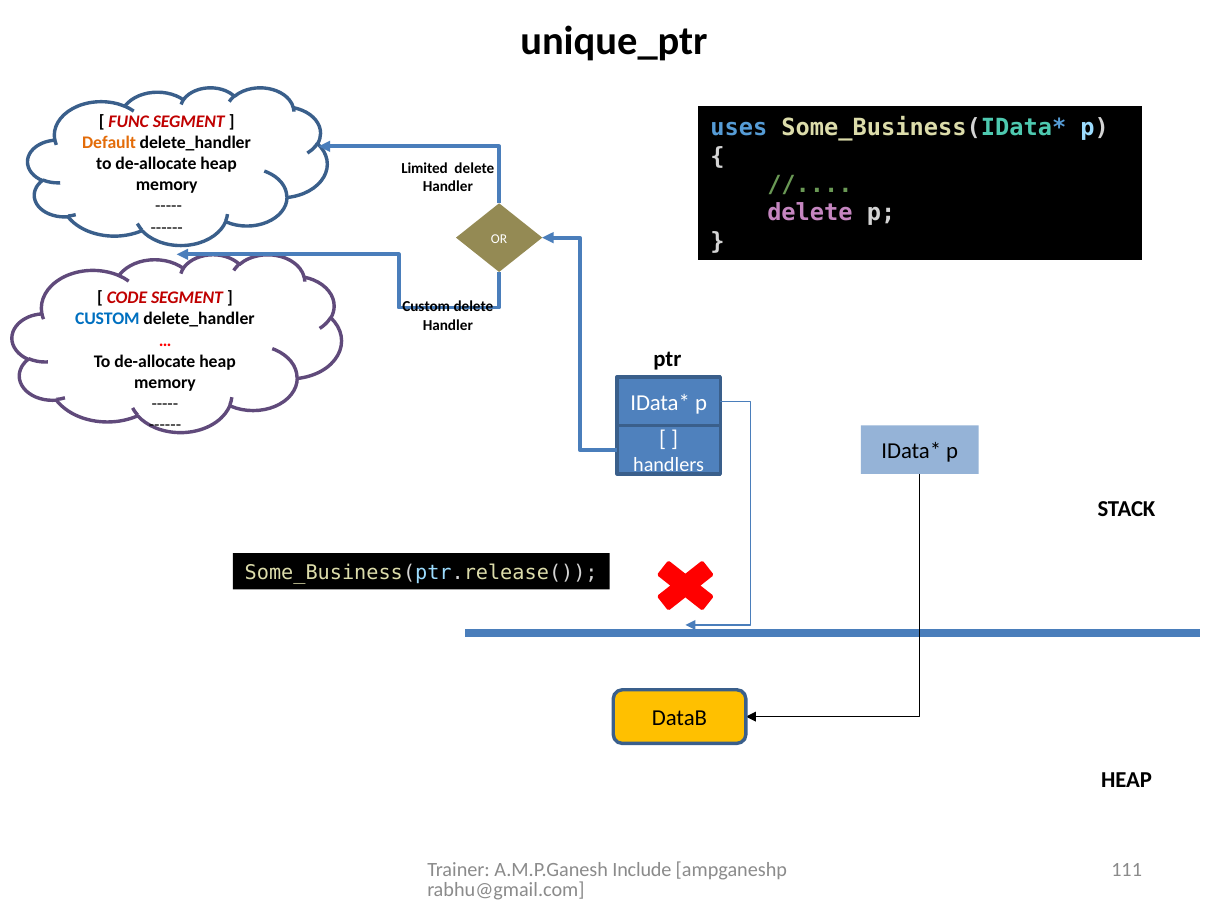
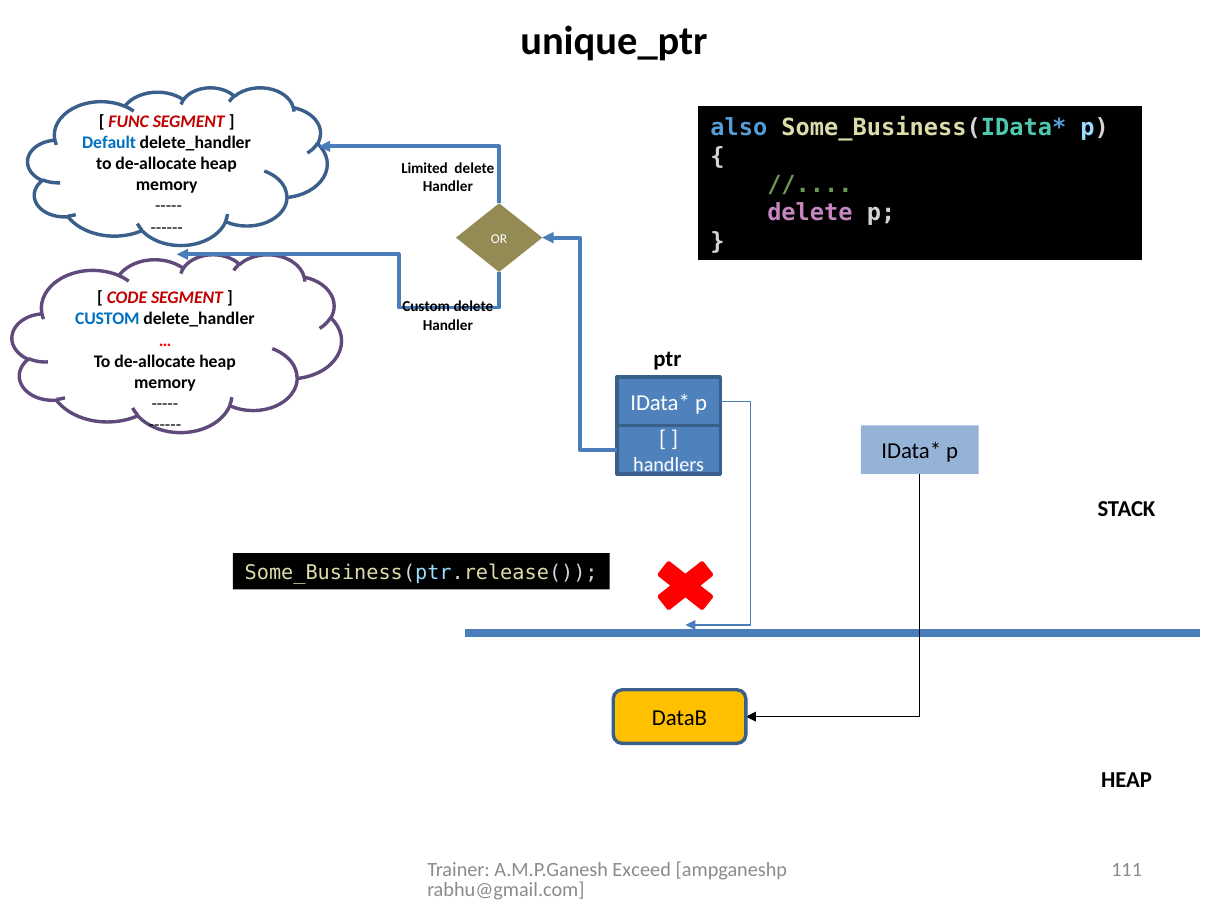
uses: uses -> also (739, 128)
Default colour: orange -> blue (109, 142)
Include: Include -> Exceed (642, 870)
